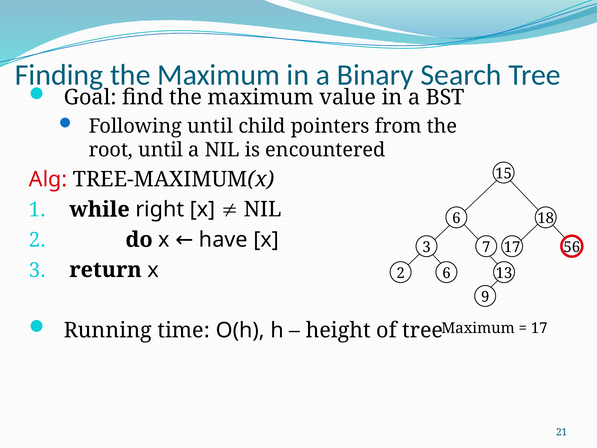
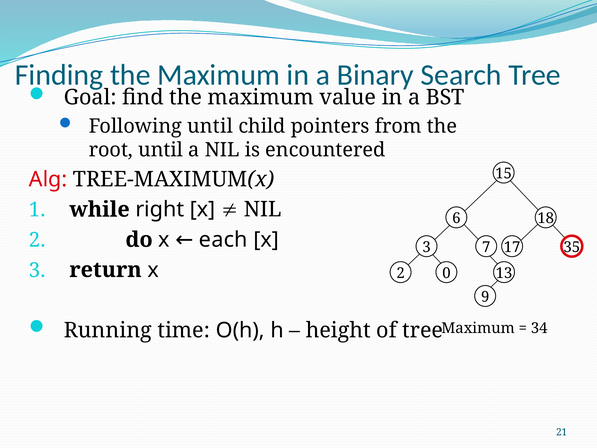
have: have -> each (223, 240)
56: 56 -> 35 (572, 247)
2 6: 6 -> 0 (446, 273)
17: 17 -> 34 (539, 328)
